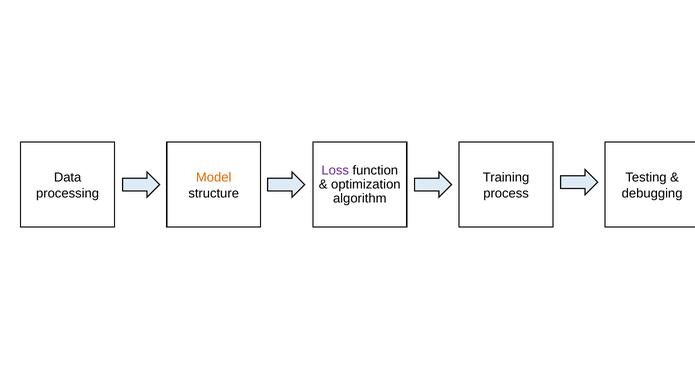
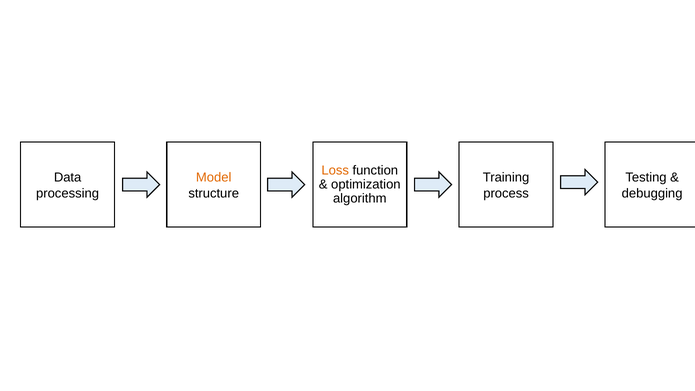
Loss colour: purple -> orange (335, 170)
